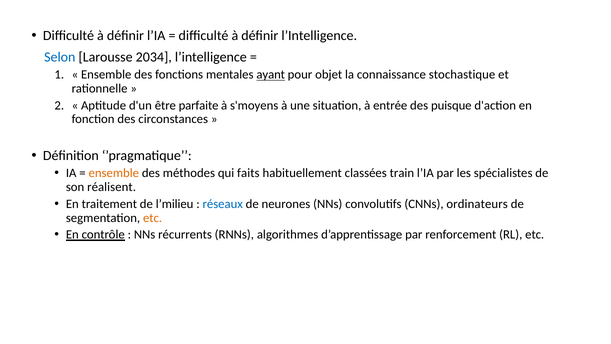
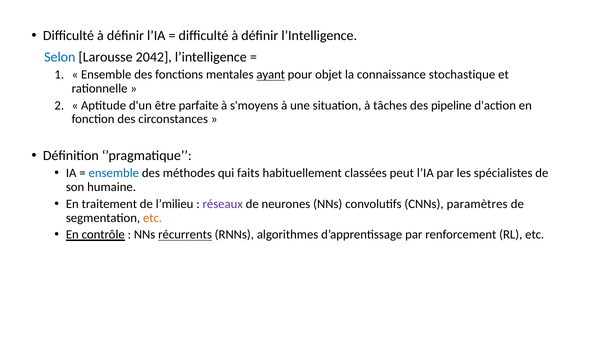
2034: 2034 -> 2042 (154, 57)
entrée: entrée -> tâches (390, 105)
puisque: puisque -> pipeline (451, 105)
ensemble colour: orange -> blue (114, 173)
train: train -> peut (402, 173)
réalisent: réalisent -> humaine (112, 187)
réseaux colour: blue -> purple (223, 204)
ordinateurs: ordinateurs -> paramètres (477, 204)
récurrents underline: none -> present (185, 235)
